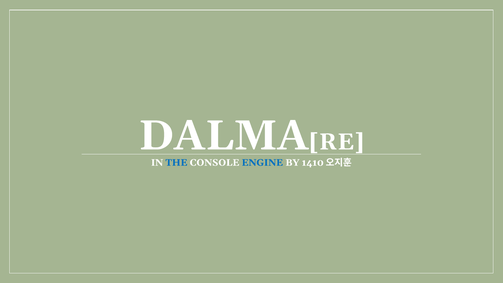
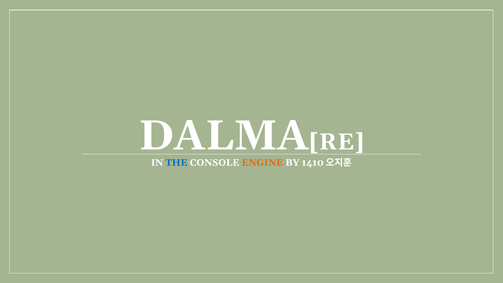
ENGINE colour: blue -> orange (262, 163)
